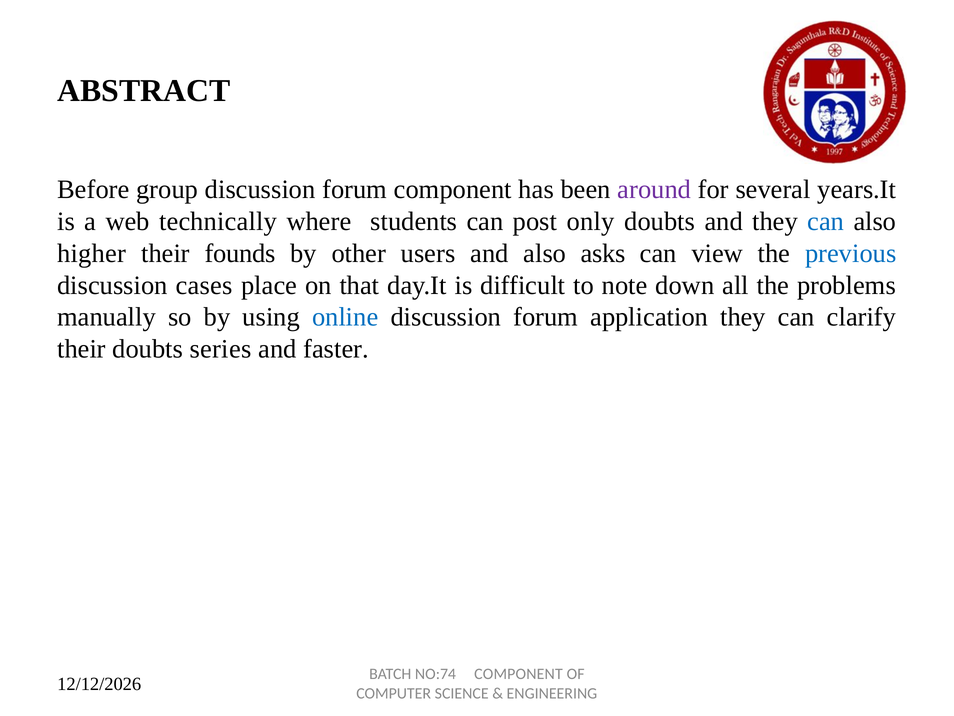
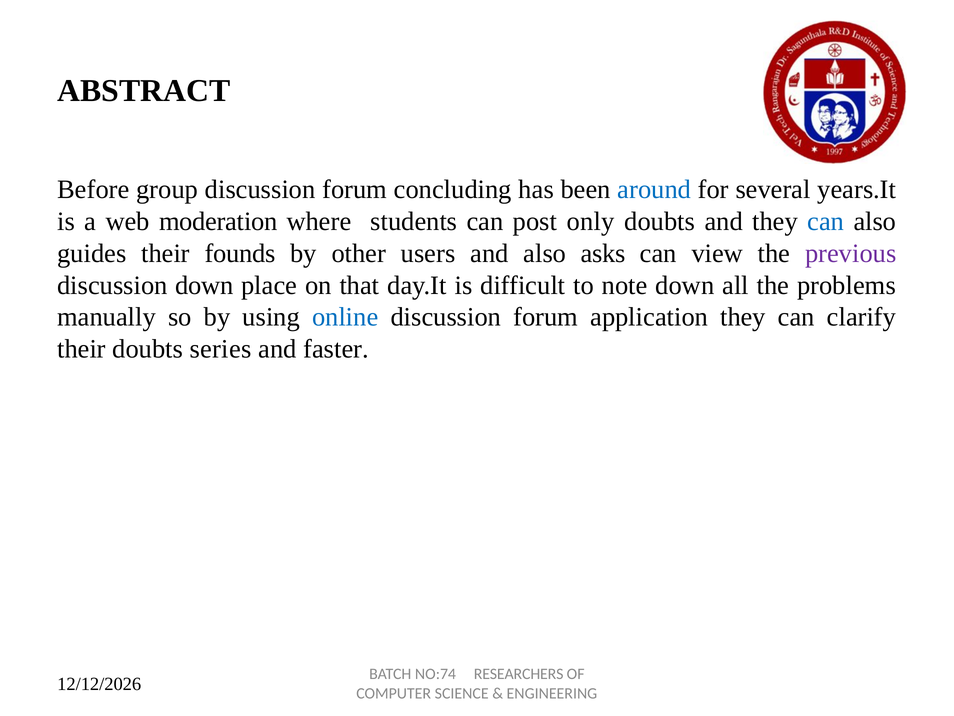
forum component: component -> concluding (453, 190)
around colour: purple -> blue (654, 190)
technically: technically -> moderation (218, 221)
higher: higher -> guides (92, 253)
previous colour: blue -> purple (851, 253)
discussion cases: cases -> down (205, 285)
NO:74 COMPONENT: COMPONENT -> RESEARCHERS (519, 674)
